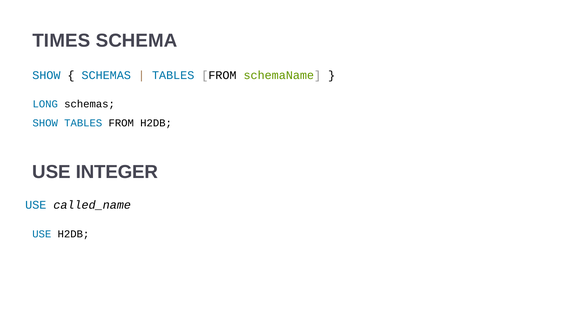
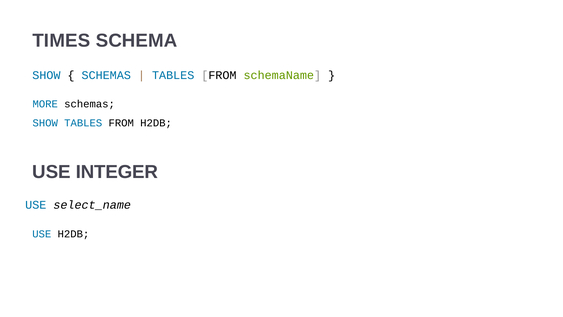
LONG: LONG -> MORE (45, 104)
called_name: called_name -> select_name (92, 205)
